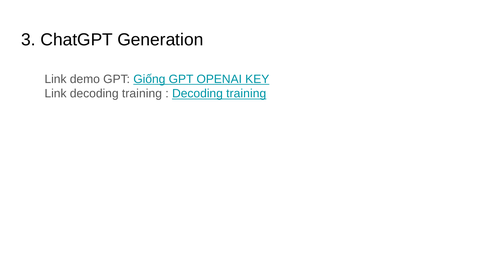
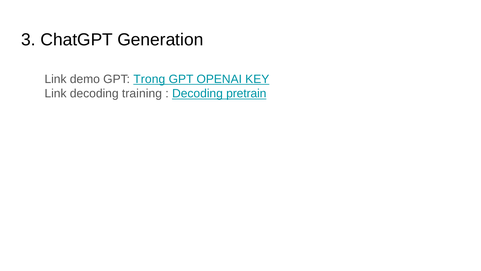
Giống: Giống -> Trong (149, 79)
training: training -> pretrain (246, 93)
